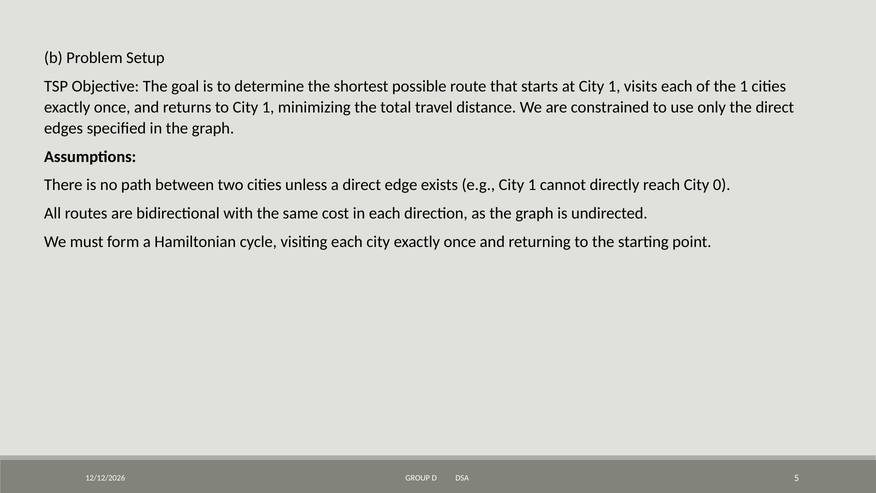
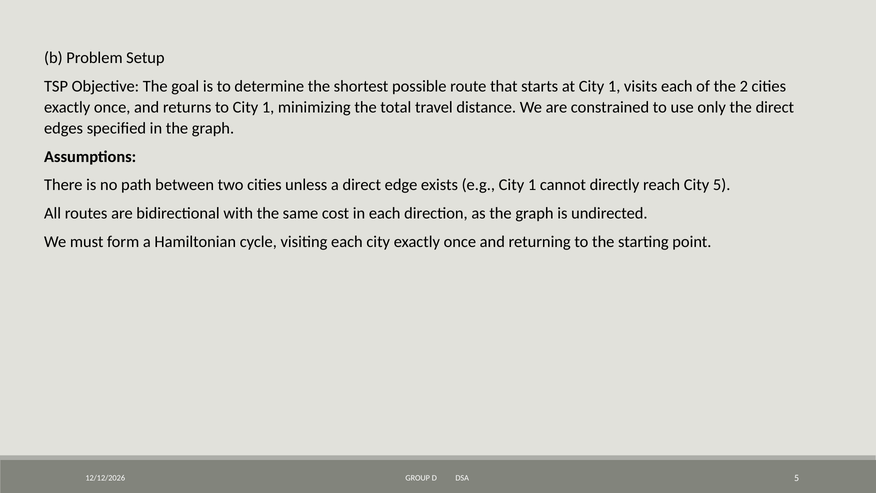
the 1: 1 -> 2 (744, 86)
City 0: 0 -> 5 (722, 185)
